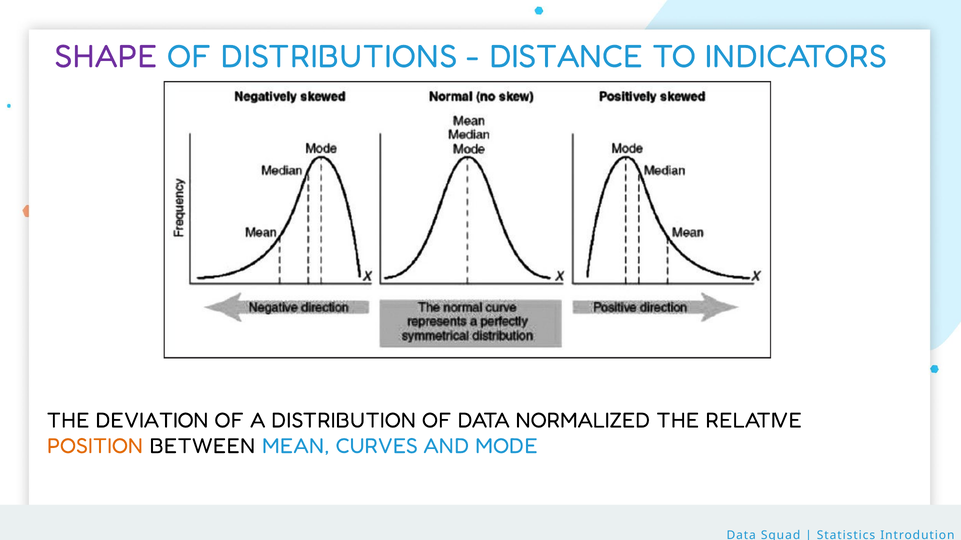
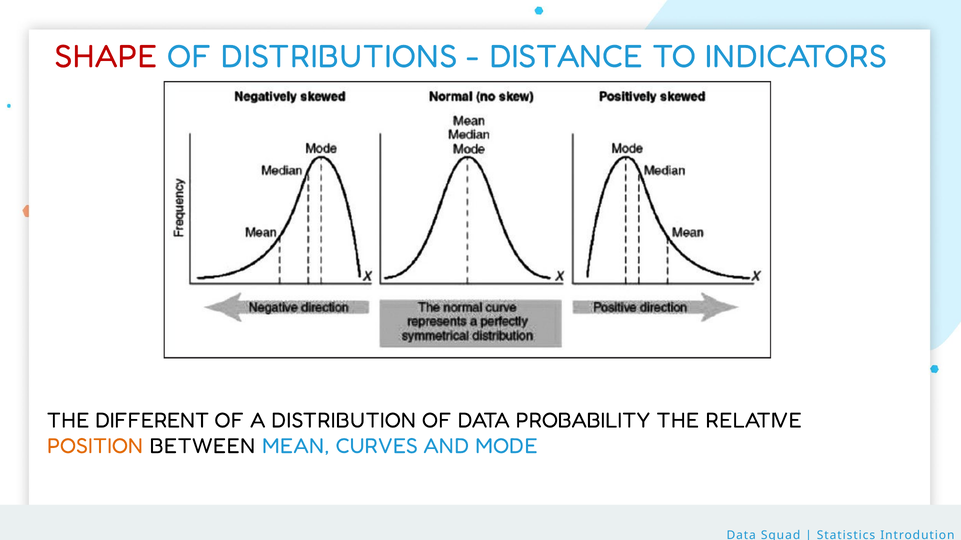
SHAPE colour: purple -> red (106, 56)
DEVIATION: DEVIATION -> DIFFERENT (152, 421)
NORMALIZED: NORMALIZED -> PROBABILITY (583, 421)
